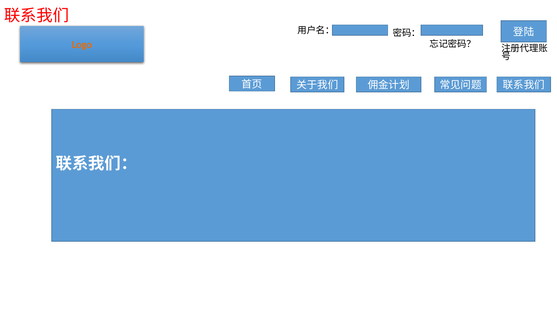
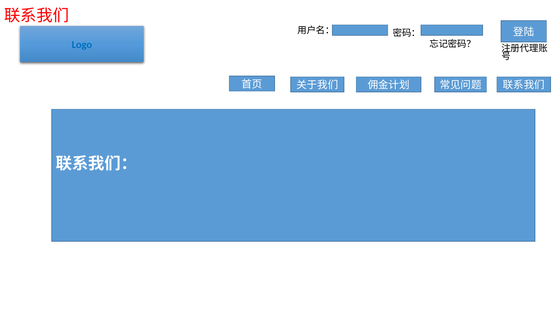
Logo colour: orange -> blue (82, 45)
